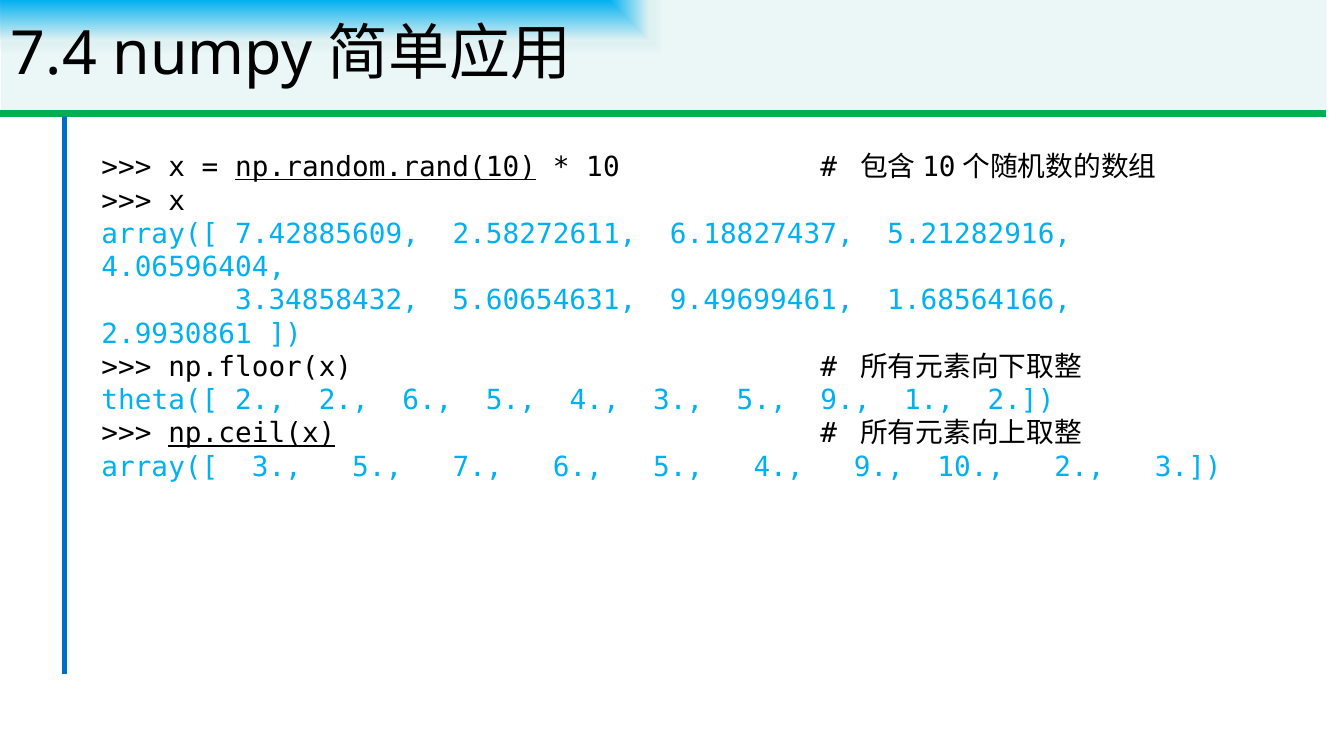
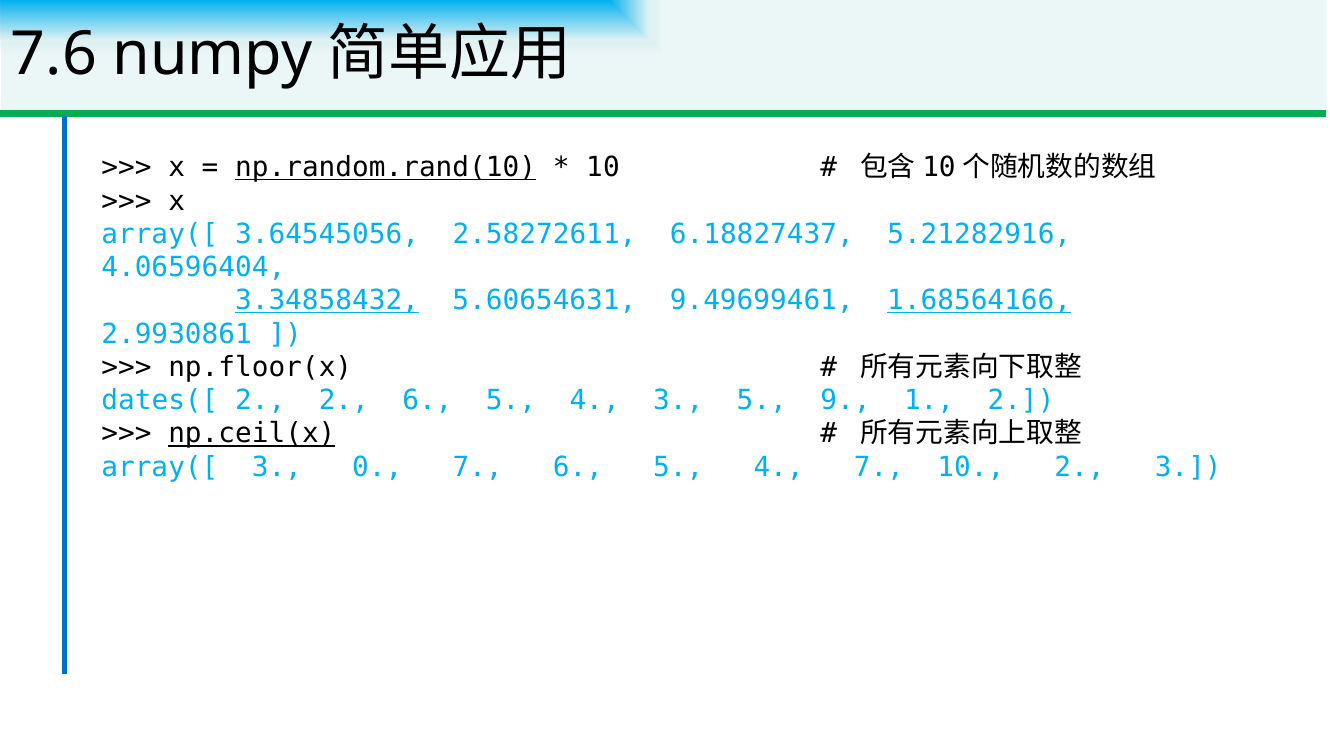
7.4: 7.4 -> 7.6 (54, 54)
7.42885609: 7.42885609 -> 3.64545056 (327, 234)
3.34858432 underline: none -> present (327, 301)
1.68564166 underline: none -> present (979, 301)
theta([: theta([ -> dates([ (160, 401)
array([ 3 5: 5 -> 0 (377, 467)
4 9: 9 -> 7 (879, 467)
